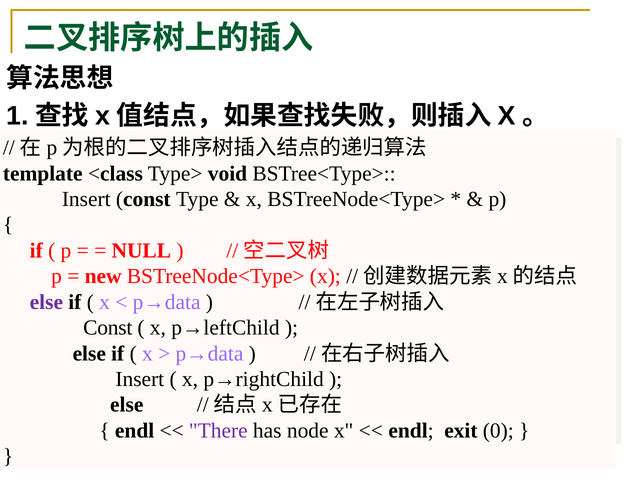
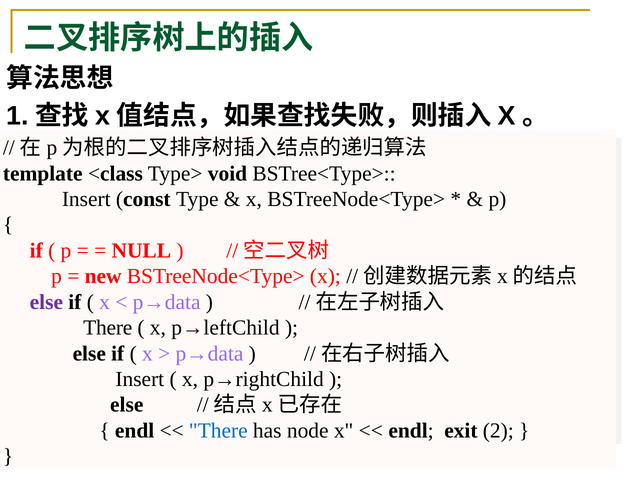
Const: Const -> There (108, 328)
There colour: purple -> blue (218, 431)
exit 0: 0 -> 2 (498, 431)
